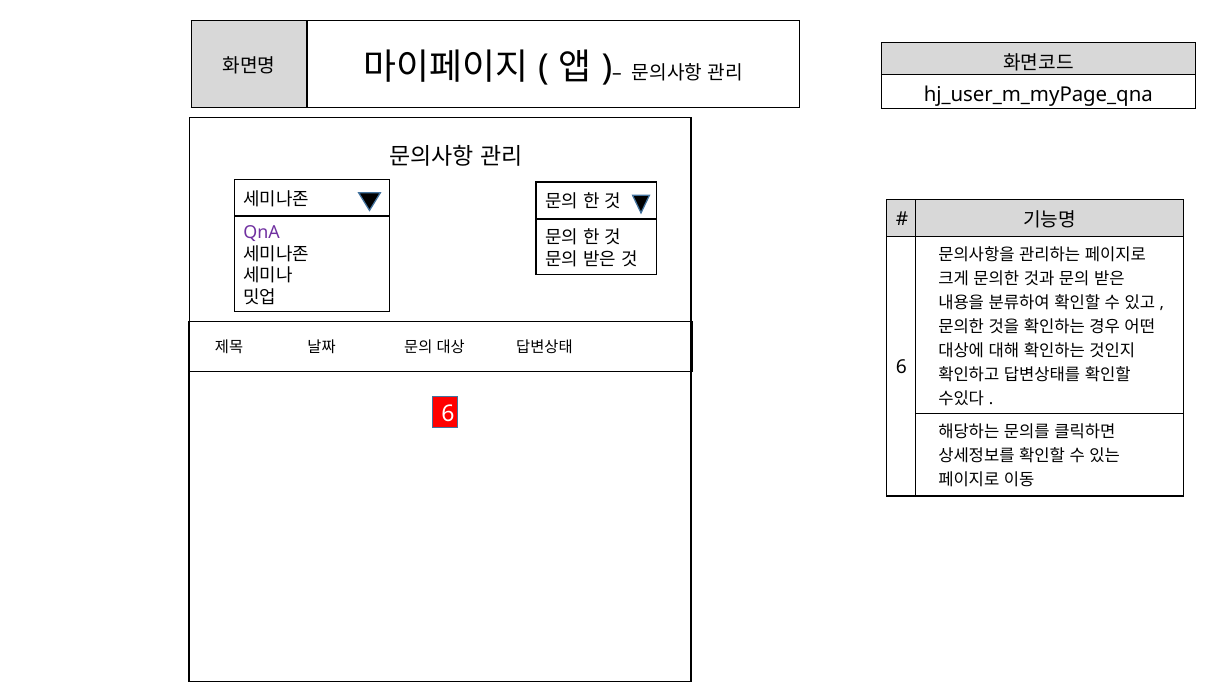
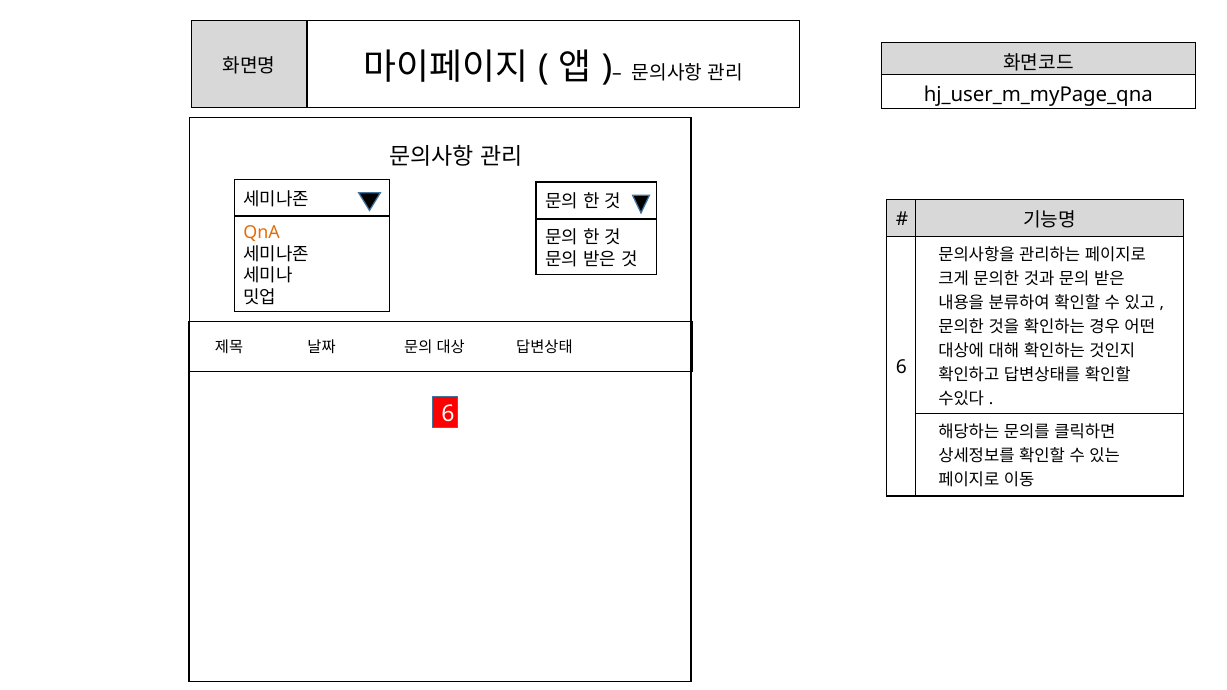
QnA colour: purple -> orange (262, 233)
